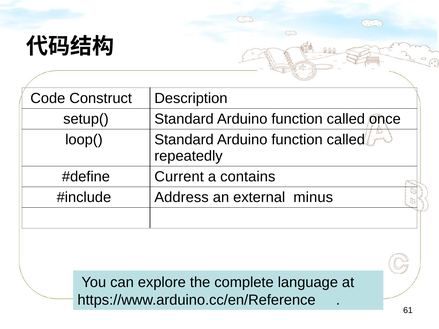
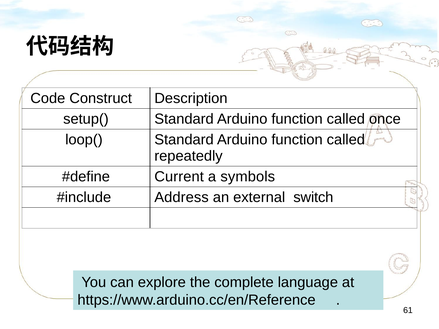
contains: contains -> symbols (248, 177)
minus: minus -> switch (313, 198)
